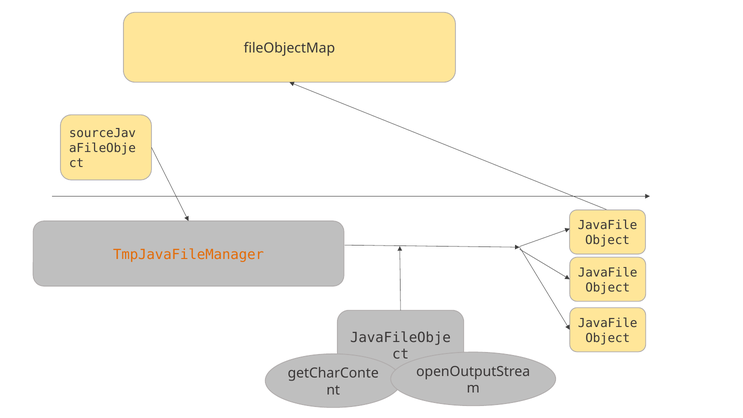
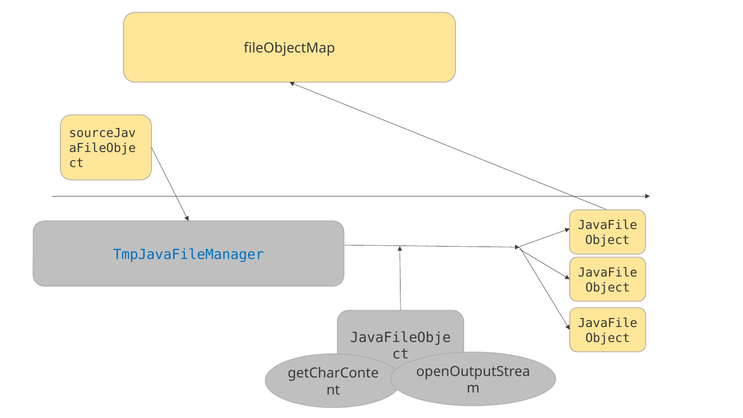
TmpJavaFileManager colour: orange -> blue (189, 254)
